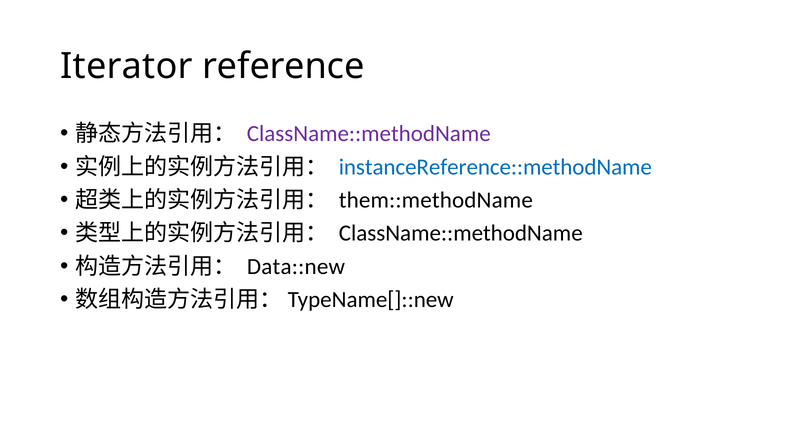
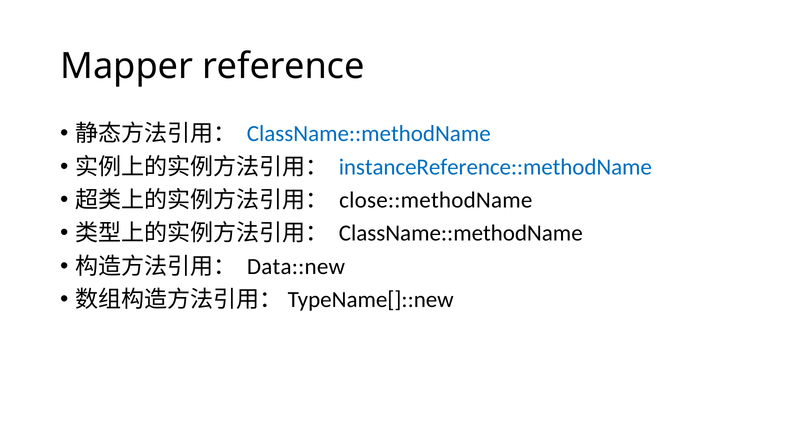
Iterator: Iterator -> Mapper (127, 66)
ClassName::methodName colour: purple -> blue (369, 134)
them::methodName: them::methodName -> close::methodName (436, 200)
